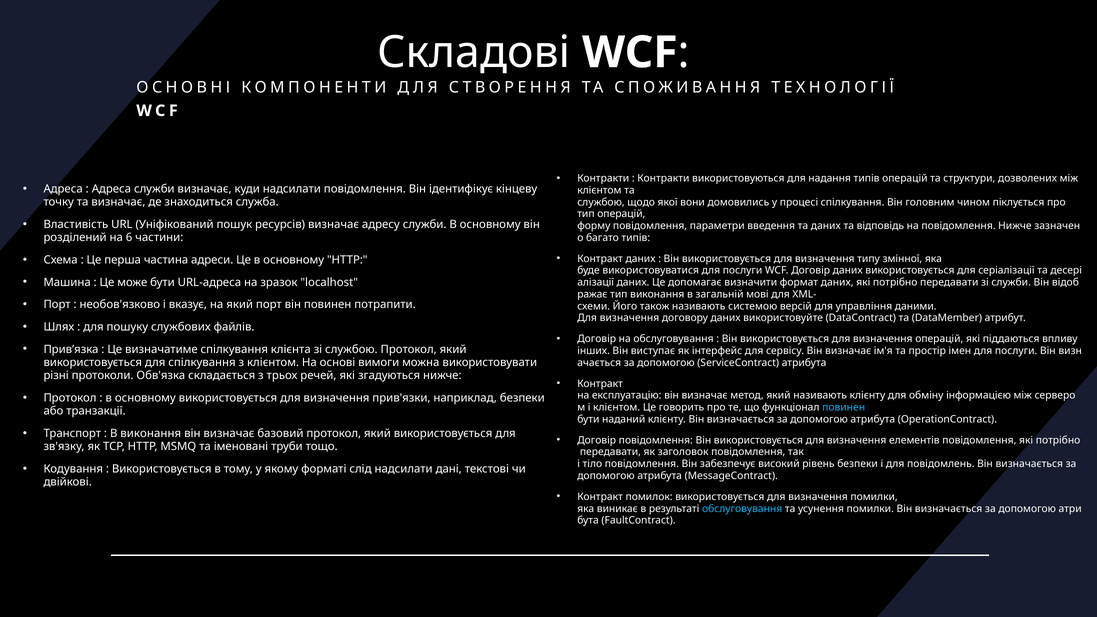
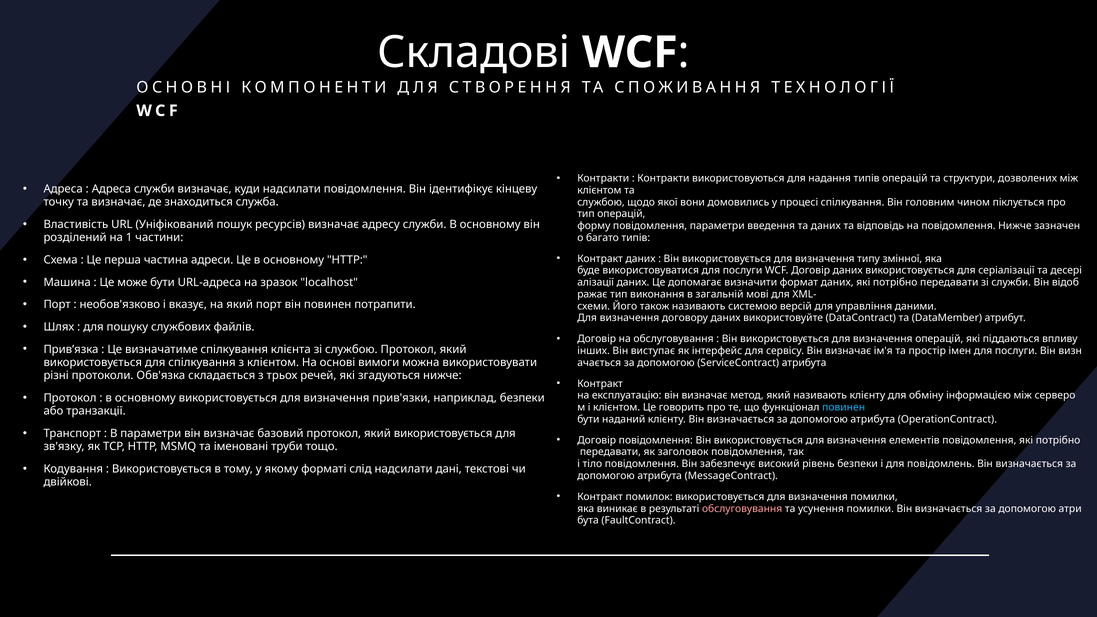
6: 6 -> 1 (129, 238)
В виконання: виконання -> параметри (151, 433)
обслуговування colour: light blue -> pink (742, 509)
